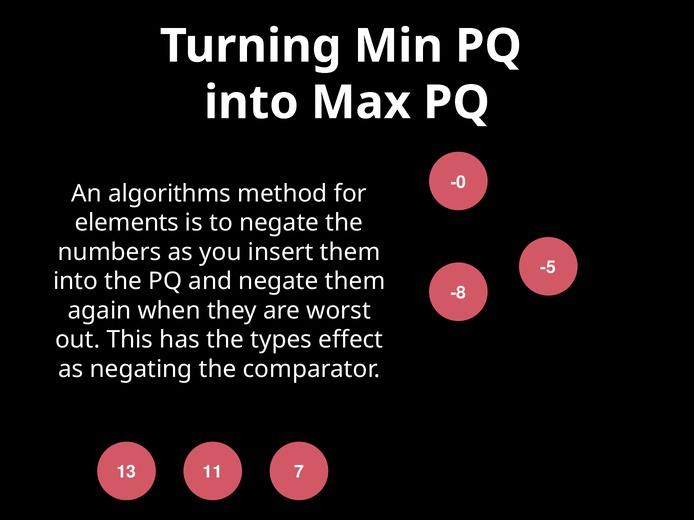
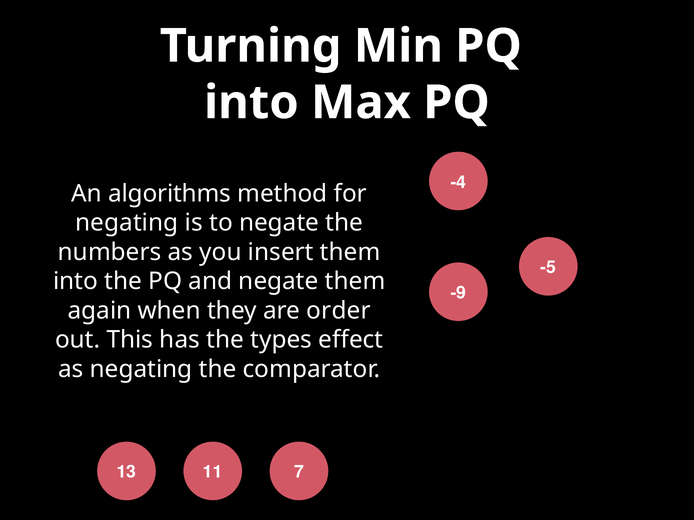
-0: -0 -> -4 (458, 182)
elements: elements -> negating (127, 223)
-8: -8 -> -9 (458, 293)
worst: worst -> order (339, 311)
